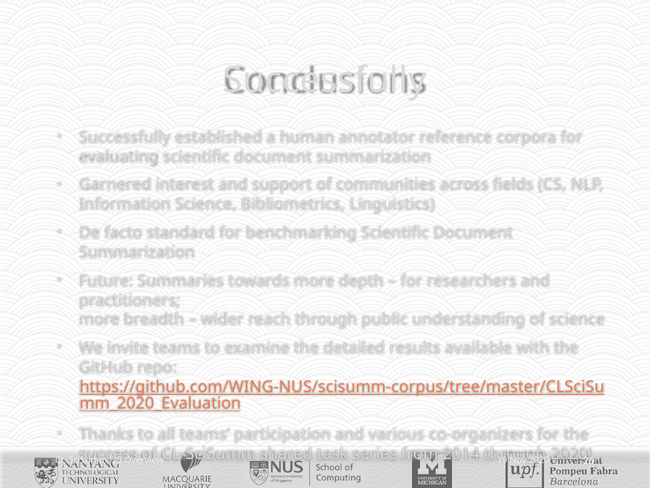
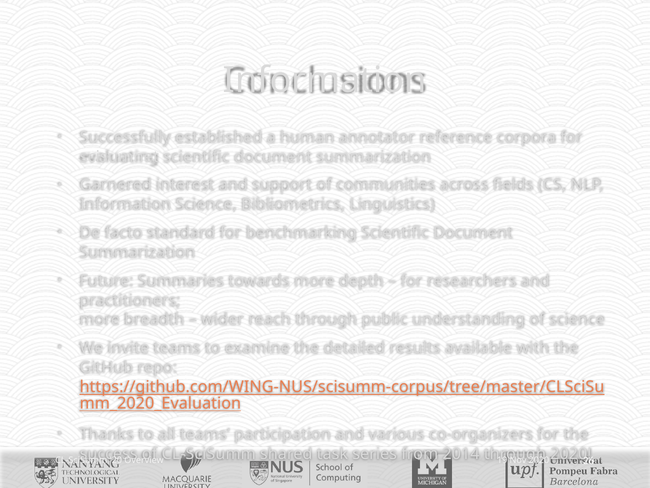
Successfully: Successfully -> Information (325, 80)
